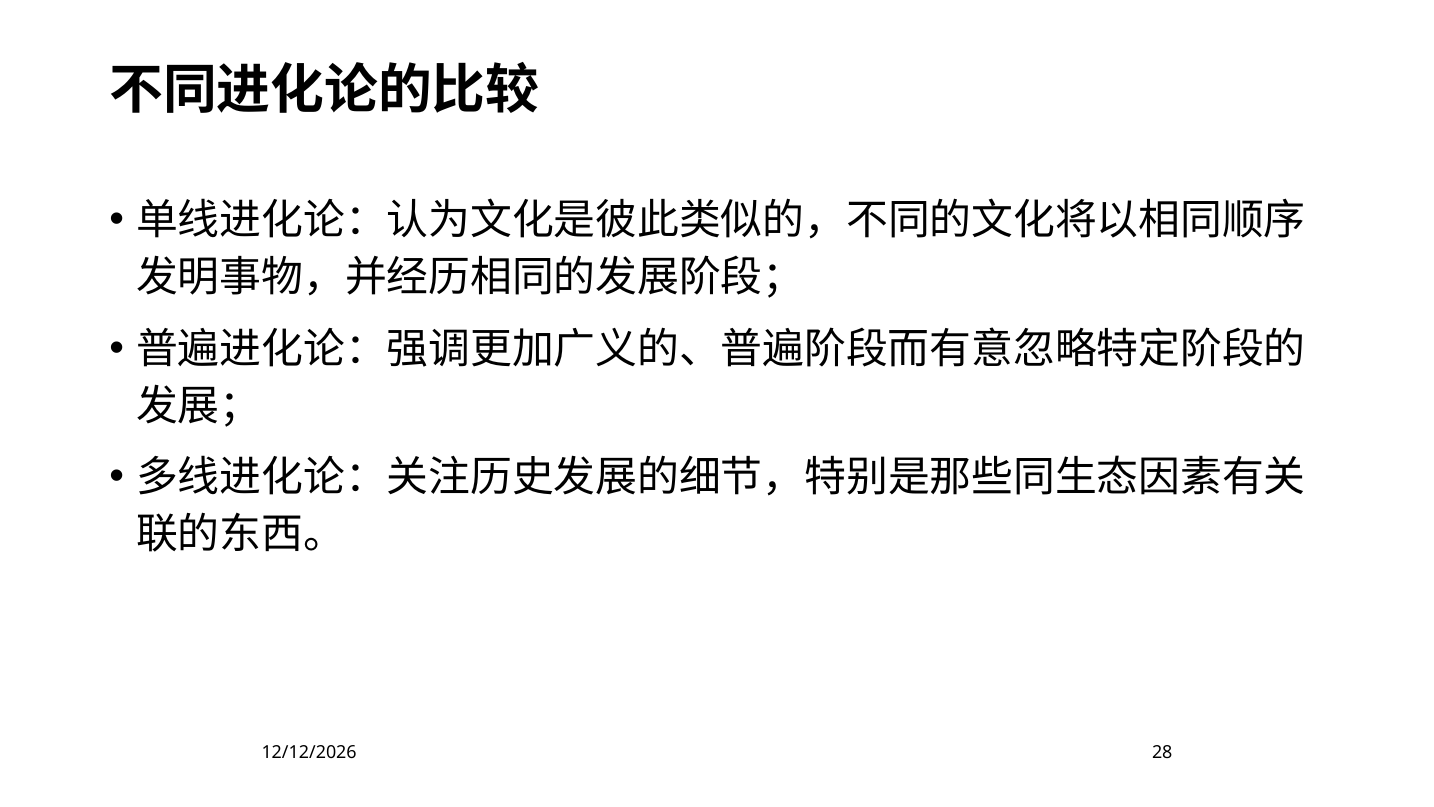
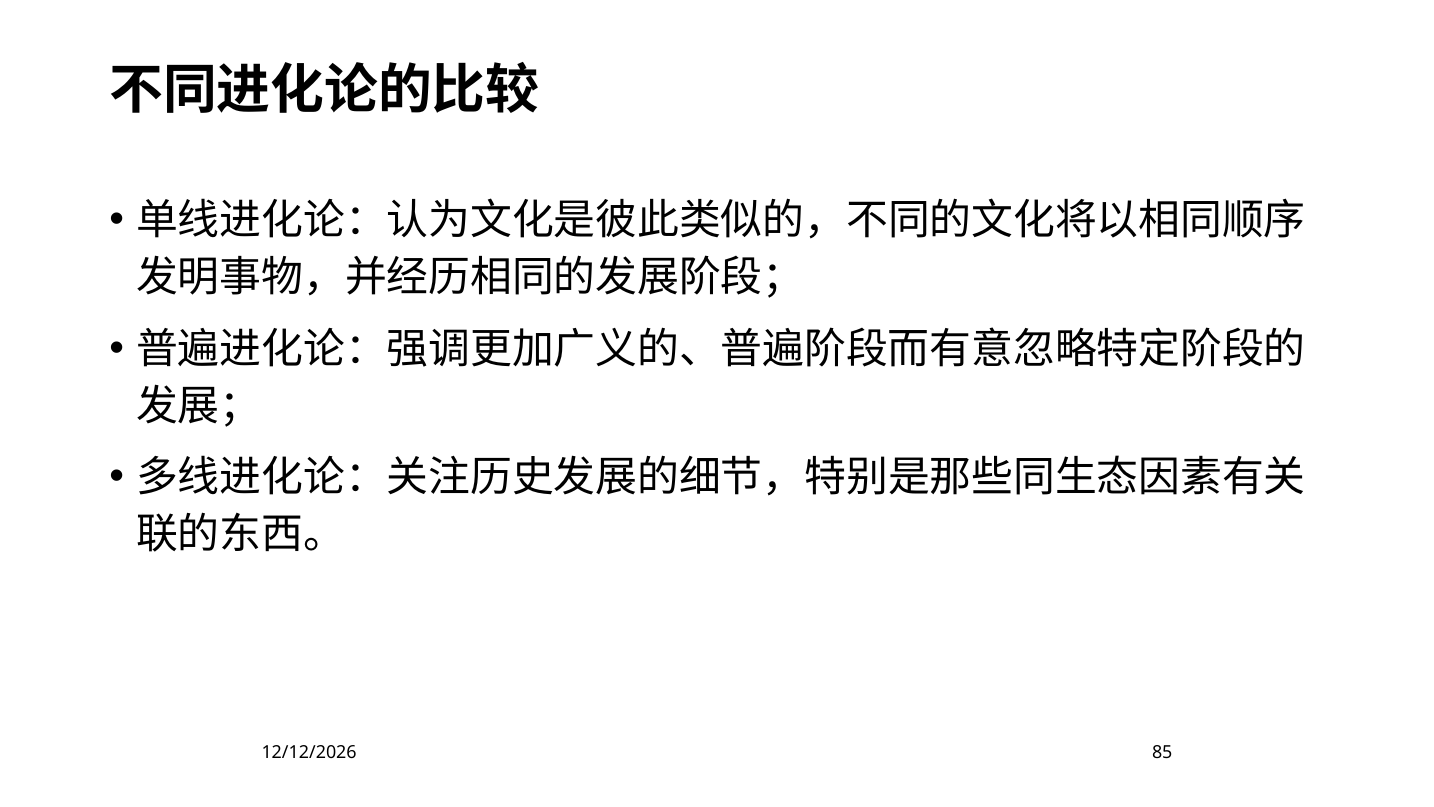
28: 28 -> 85 (1162, 752)
